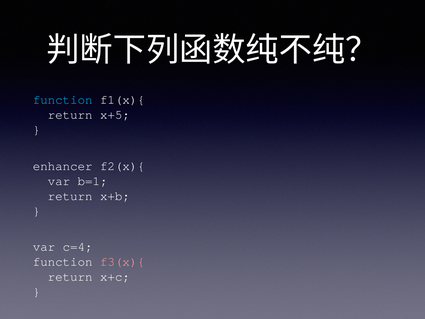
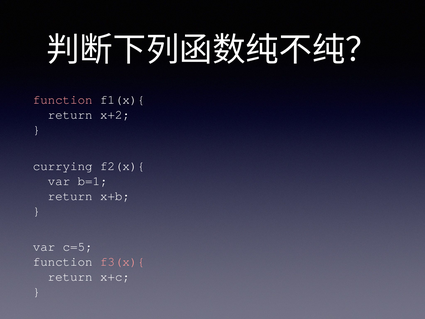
function colour: light blue -> pink (63, 100)
x+5: x+5 -> x+2 (115, 115)
enhancer: enhancer -> currying (63, 166)
c=4: c=4 -> c=5 (78, 247)
